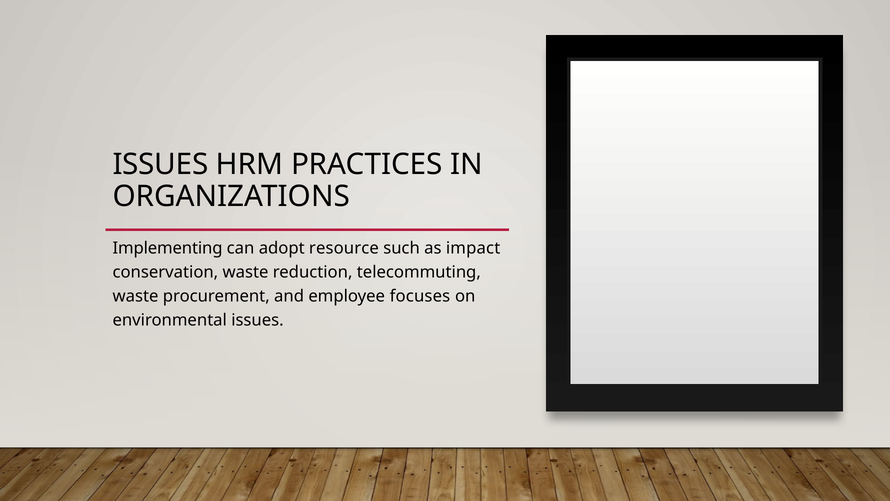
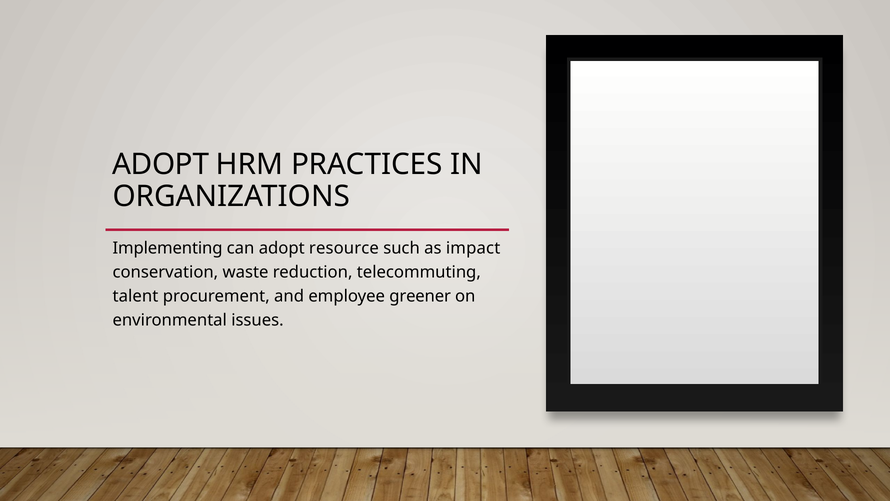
ISSUES: ISSUES -> ADOPT (161, 164)
waste: waste -> talent (135, 296)
focuses: focuses -> greener (420, 296)
